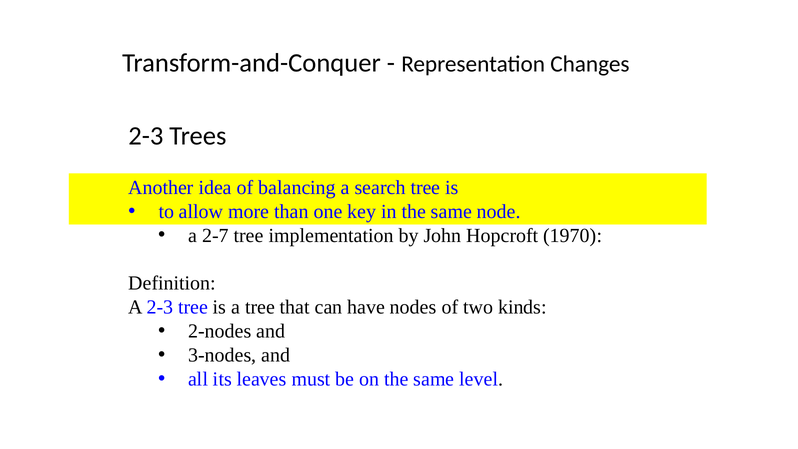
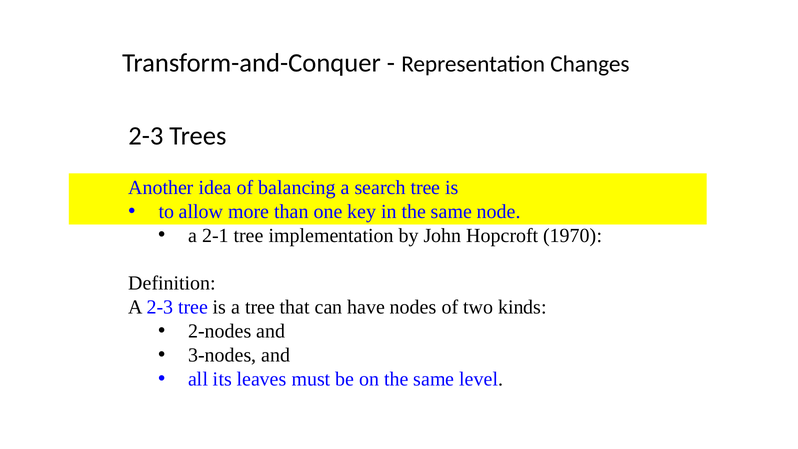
2-7: 2-7 -> 2-1 (216, 235)
